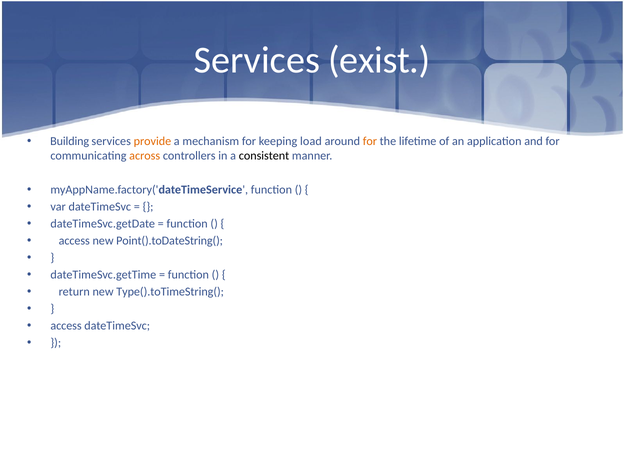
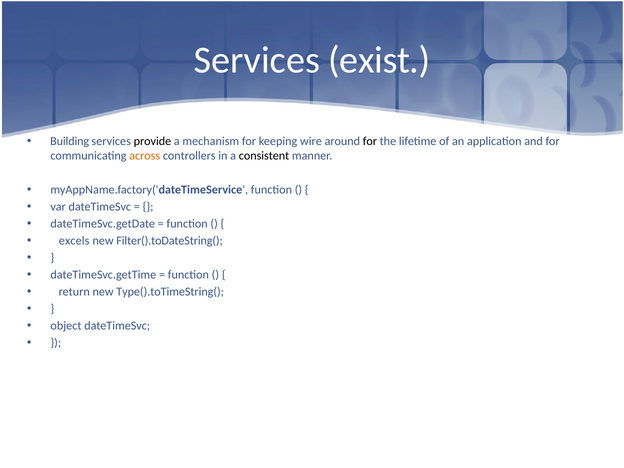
provide colour: orange -> black (152, 141)
load: load -> wire (311, 141)
for colour: orange -> black (370, 141)
access: access -> excels (74, 241)
Point().toDateString(: Point().toDateString( -> Filter().toDateString( (170, 241)
access: access -> object (66, 326)
